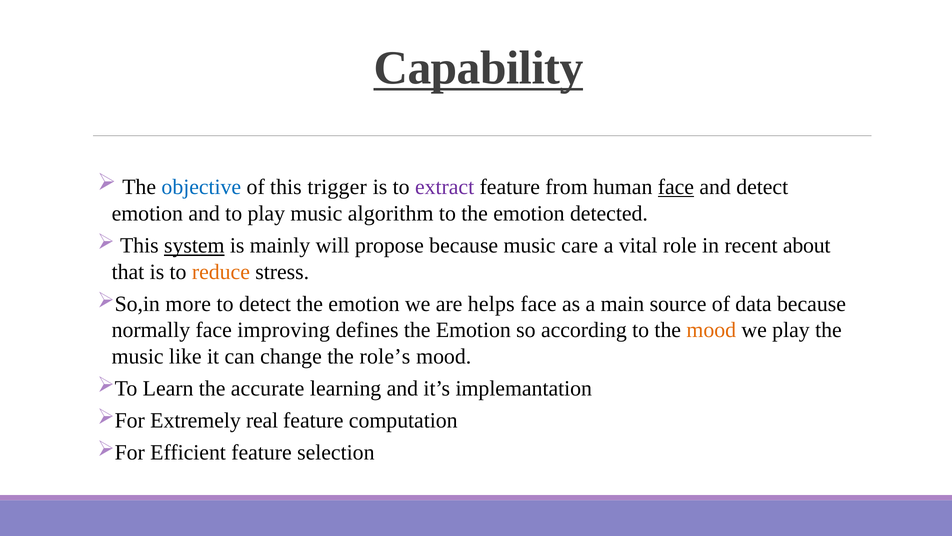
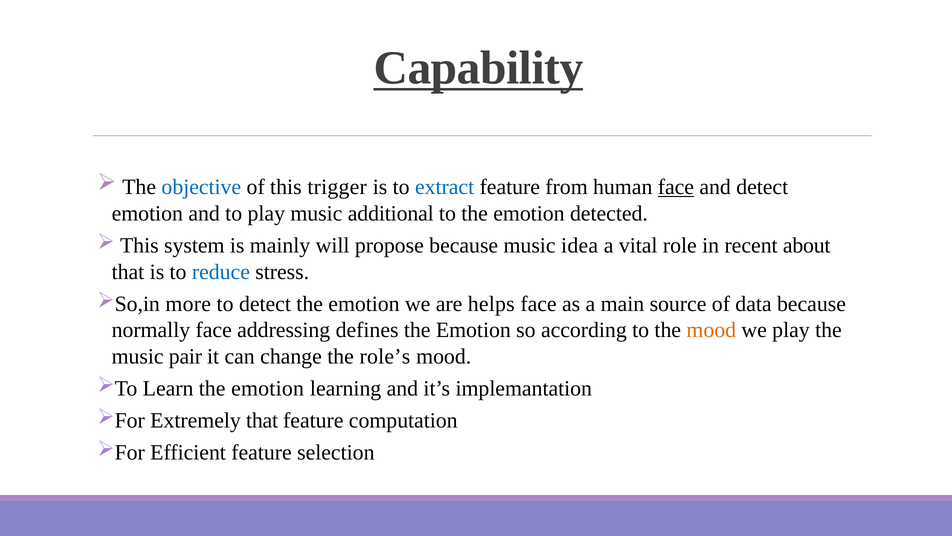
extract colour: purple -> blue (445, 187)
algorithm: algorithm -> additional (391, 213)
system underline: present -> none (194, 246)
care: care -> idea (580, 246)
reduce colour: orange -> blue (221, 272)
improving: improving -> addressing (284, 330)
like: like -> pair (185, 356)
Learn the accurate: accurate -> emotion (268, 388)
Extremely real: real -> that (262, 420)
